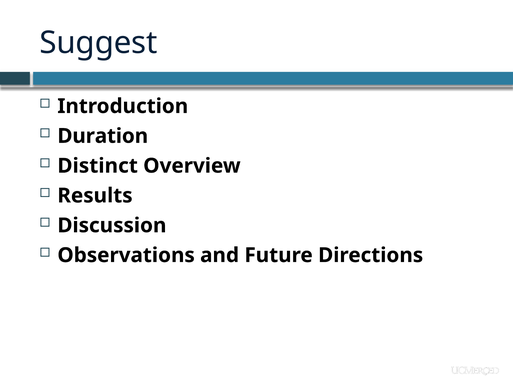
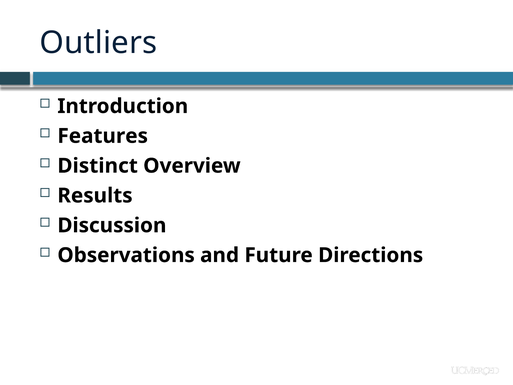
Suggest: Suggest -> Outliers (98, 43)
Duration: Duration -> Features (103, 136)
